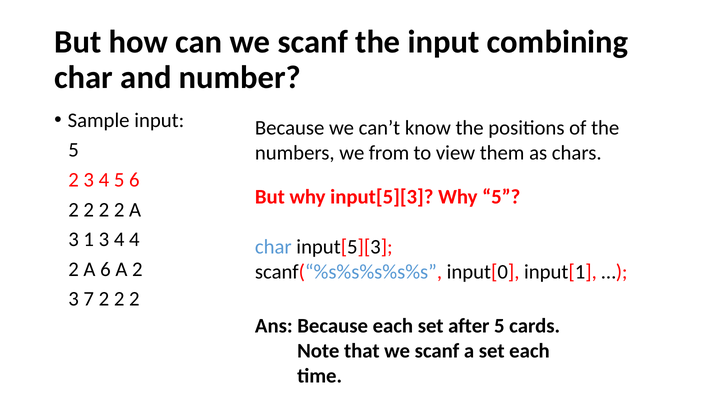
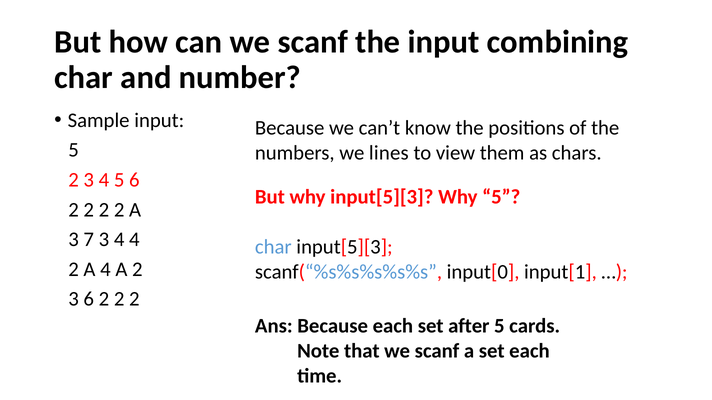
from: from -> lines (389, 153)
1: 1 -> 7 (89, 240)
A 6: 6 -> 4 (105, 270)
3 7: 7 -> 6 (89, 299)
